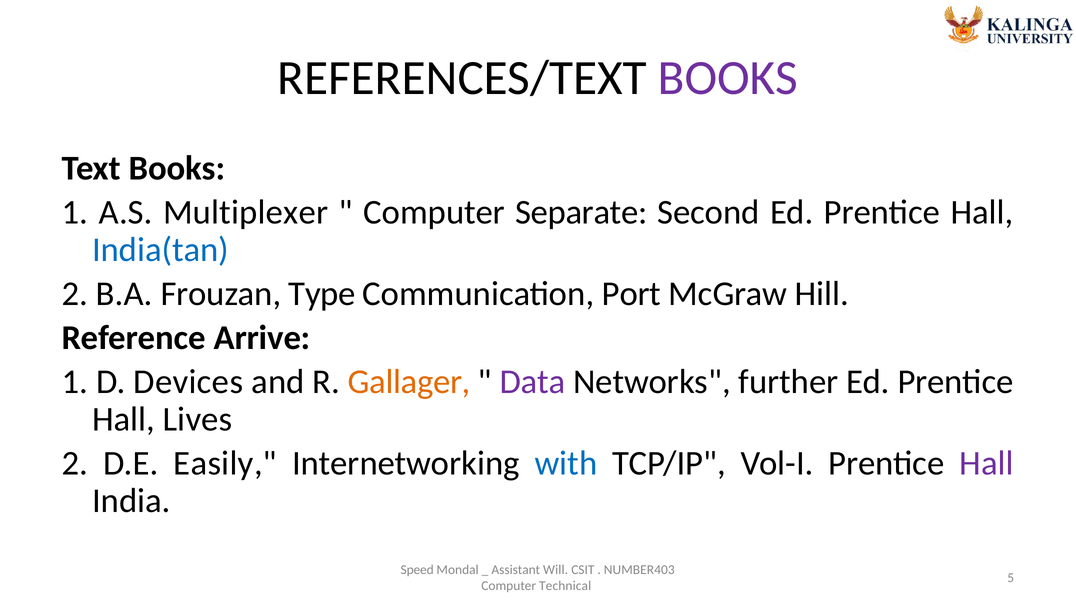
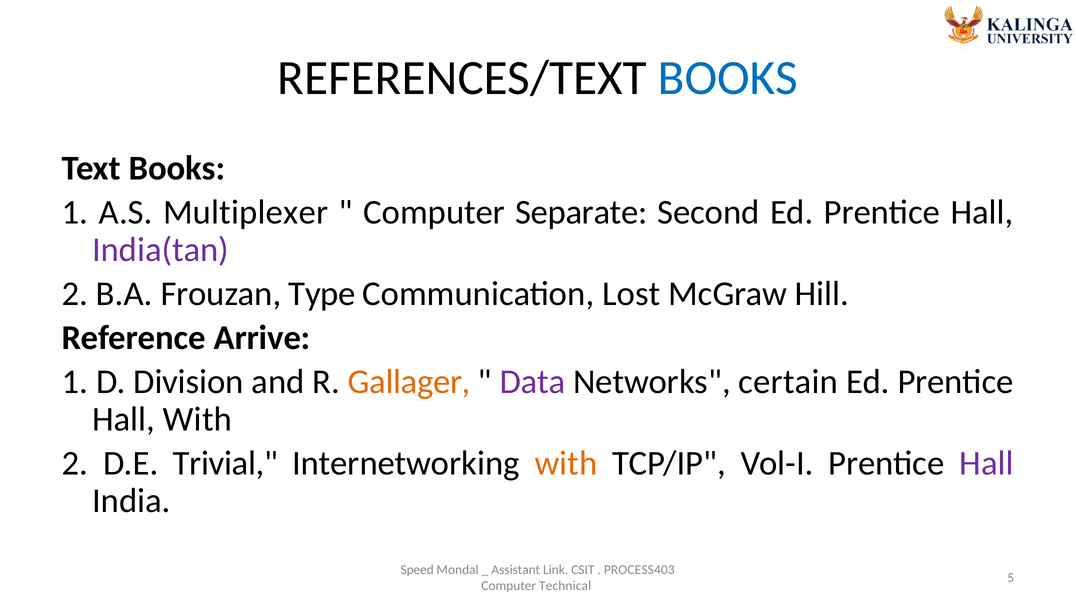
BOOKS colour: purple -> blue (728, 78)
India(tan colour: blue -> purple (161, 250)
Port: Port -> Lost (631, 294)
Devices: Devices -> Division (188, 382)
further: further -> certain (788, 382)
Hall Lives: Lives -> With (197, 420)
Easily: Easily -> Trivial (225, 464)
with colour: blue -> orange (566, 464)
Will: Will -> Link (556, 570)
NUMBER403: NUMBER403 -> PROCESS403 (639, 570)
